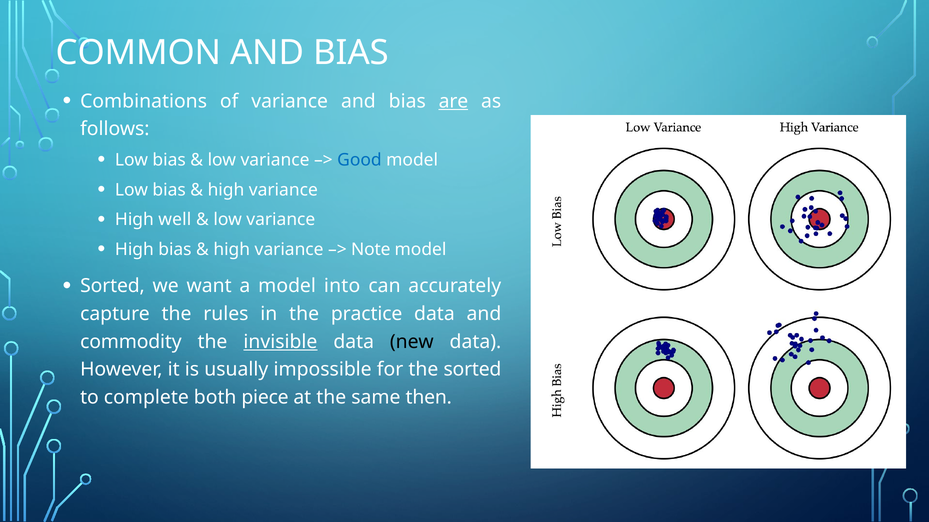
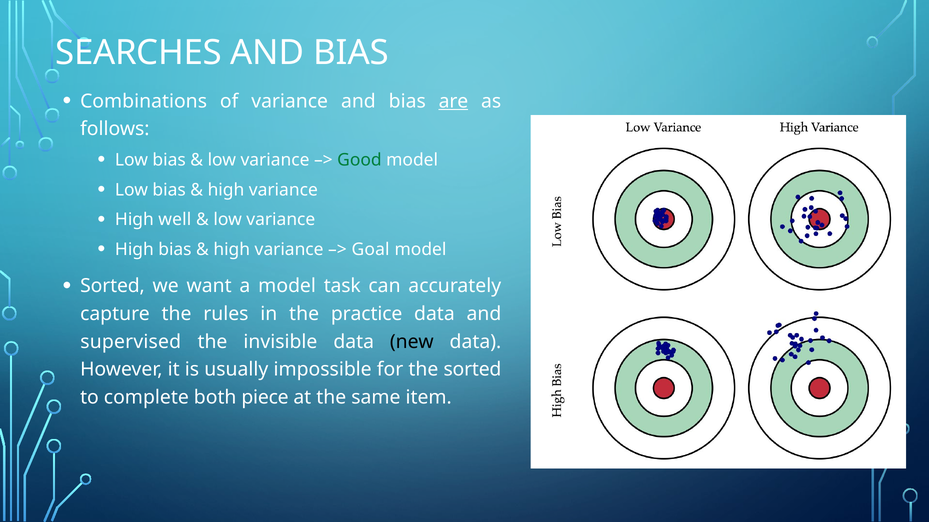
COMMON: COMMON -> SEARCHES (139, 53)
Good colour: blue -> green (359, 160)
Note: Note -> Goal (371, 250)
into: into -> task (342, 286)
commodity: commodity -> supervised (131, 342)
invisible underline: present -> none (280, 342)
then: then -> item (429, 398)
